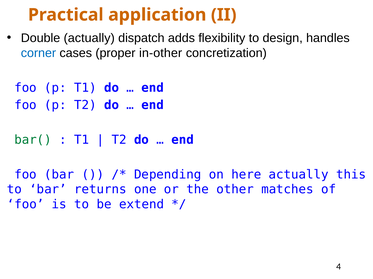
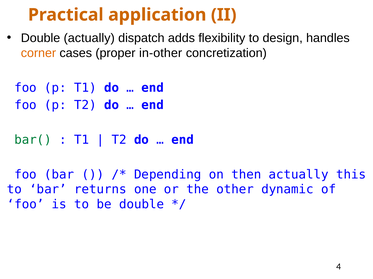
corner colour: blue -> orange (38, 53)
here: here -> then (246, 175)
matches: matches -> dynamic (287, 190)
be extend: extend -> double (142, 205)
